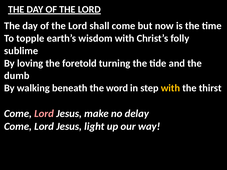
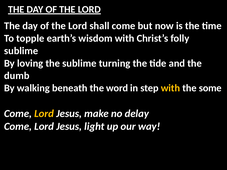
the foretold: foretold -> sublime (79, 63)
thirst: thirst -> some (210, 88)
Lord colour: pink -> yellow (44, 114)
